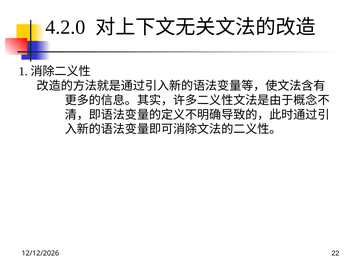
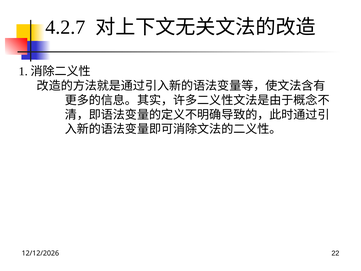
4.2.0: 4.2.0 -> 4.2.7 (65, 27)
